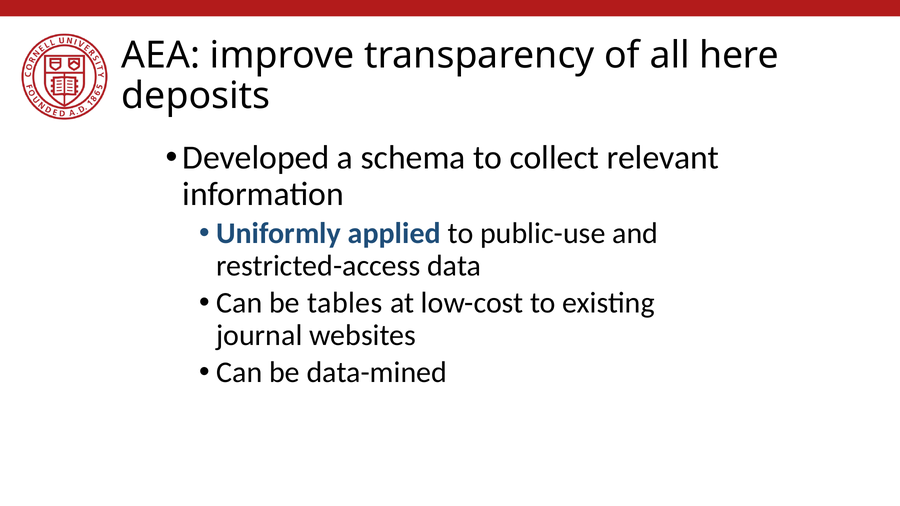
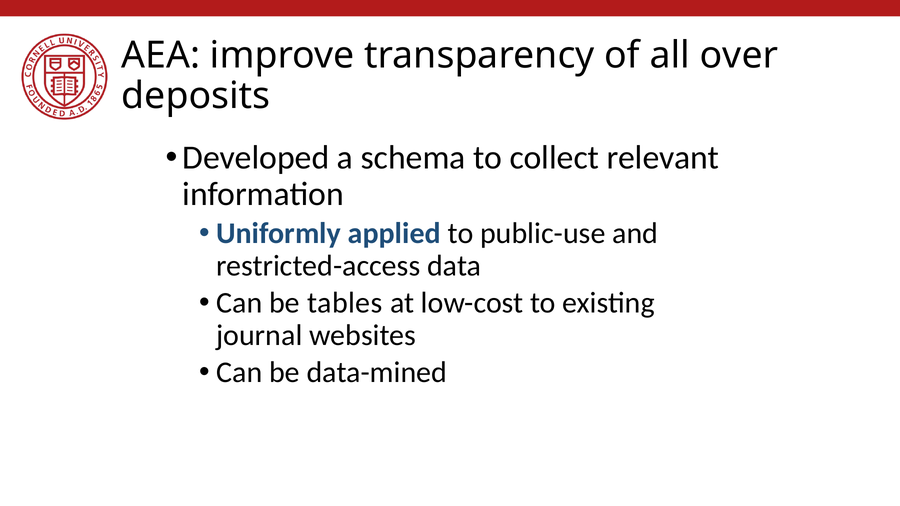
here: here -> over (739, 55)
